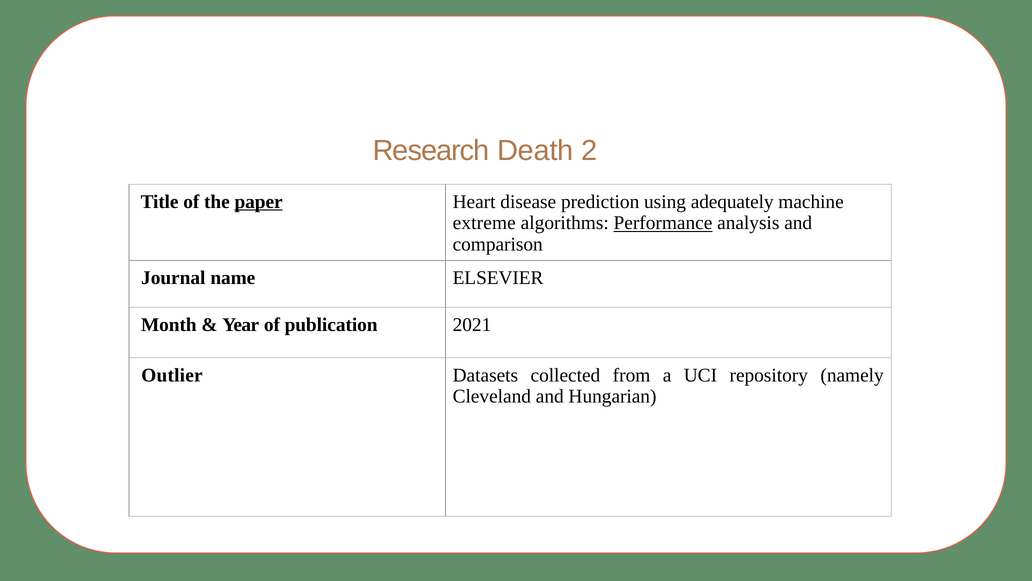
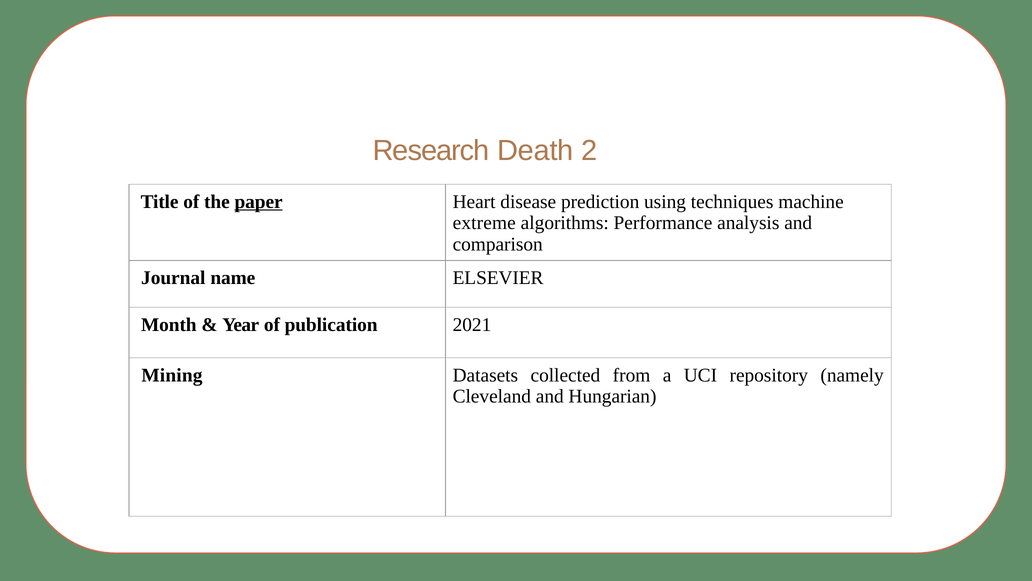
adequately: adequately -> techniques (732, 201)
Performance underline: present -> none (663, 223)
Outlier: Outlier -> Mining (172, 375)
